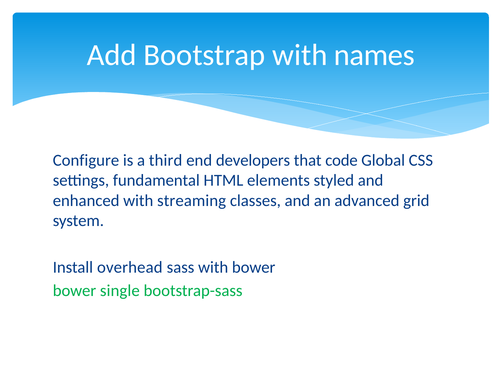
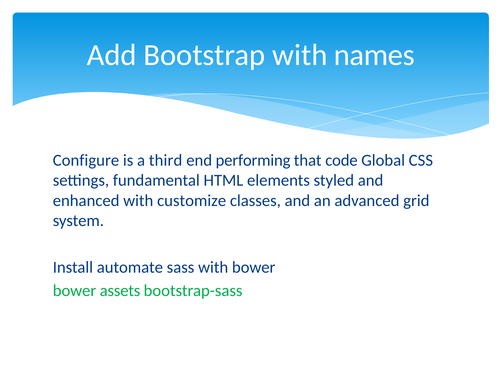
developers: developers -> performing (253, 160)
streaming: streaming -> customize (192, 200)
overhead: overhead -> automate (130, 267)
single: single -> assets (120, 291)
